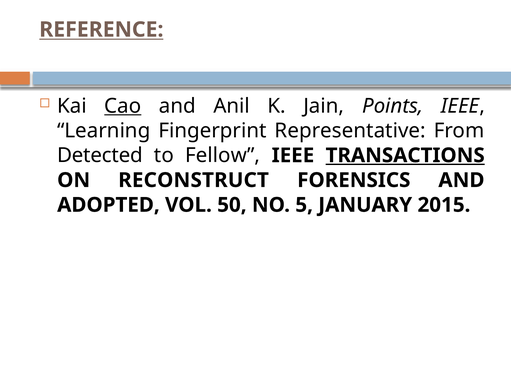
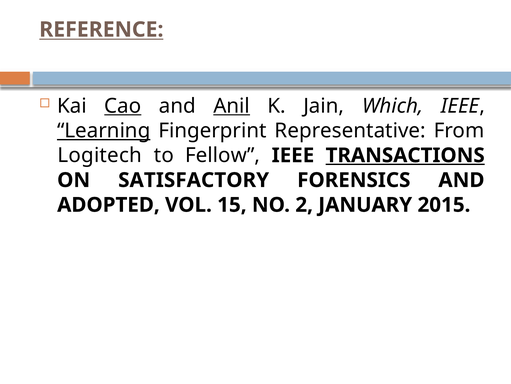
Anil underline: none -> present (232, 106)
Points: Points -> Which (393, 106)
Learning underline: none -> present (104, 130)
Detected: Detected -> Logitech (100, 155)
RECONSTRUCT: RECONSTRUCT -> SATISFACTORY (194, 180)
50: 50 -> 15 (232, 205)
5: 5 -> 2 (304, 205)
